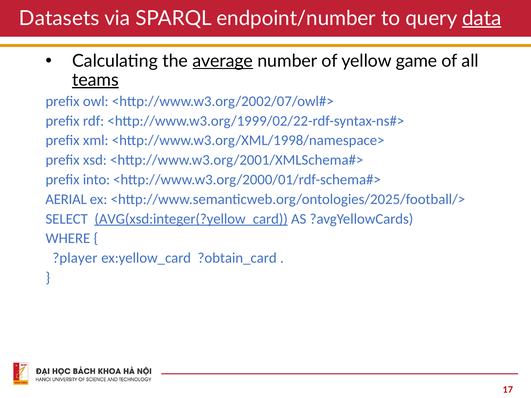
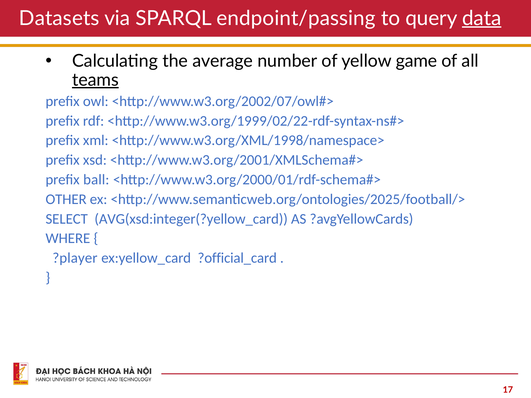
endpoint/number: endpoint/number -> endpoint/passing (296, 18)
average underline: present -> none (223, 61)
into: into -> ball (96, 180)
AERIAL: AERIAL -> OTHER (66, 199)
AVG(xsd:integer(?yellow_card underline: present -> none (191, 219)
?obtain_card: ?obtain_card -> ?official_card (237, 258)
